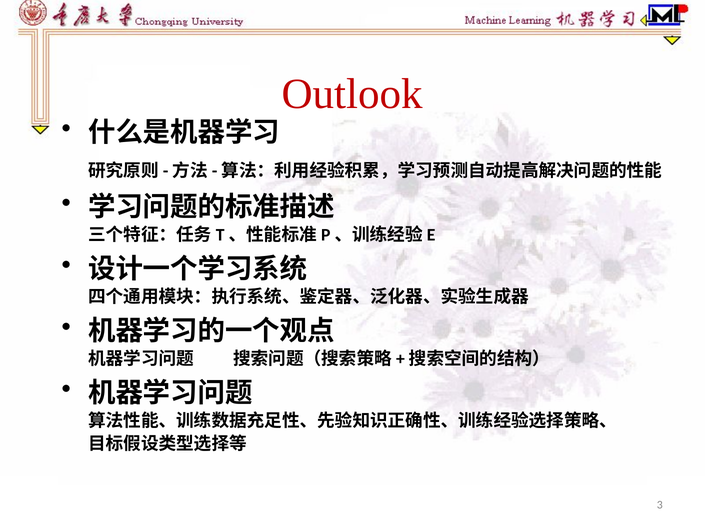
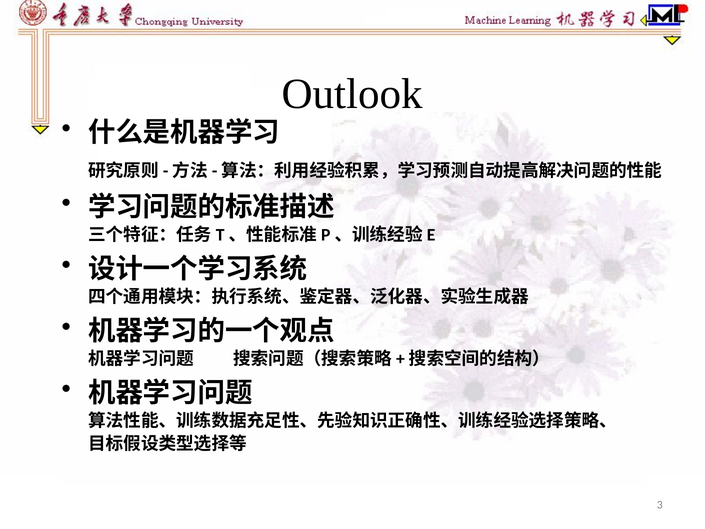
Outlook colour: red -> black (352, 94)
